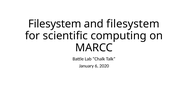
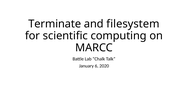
Filesystem: Filesystem -> Terminate (55, 24)
